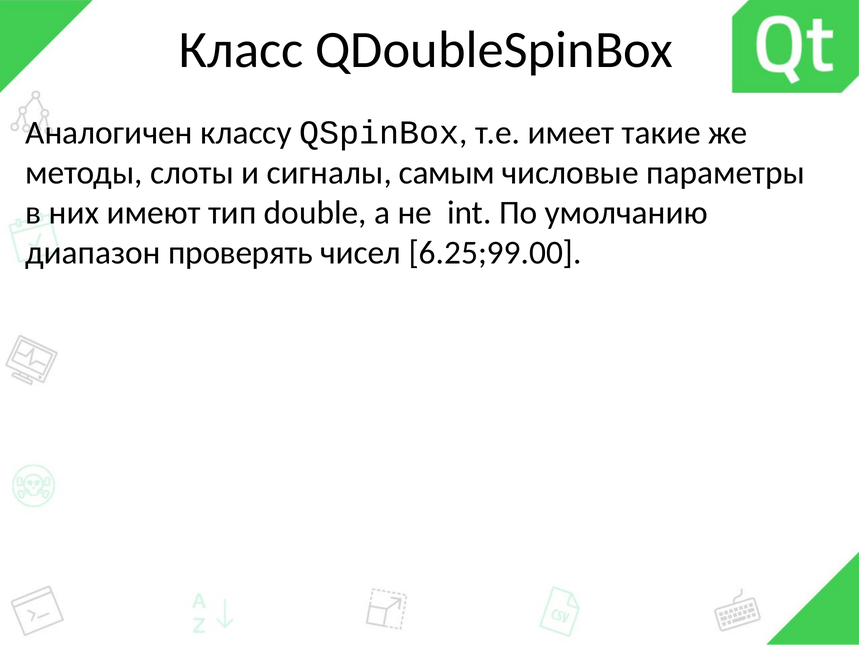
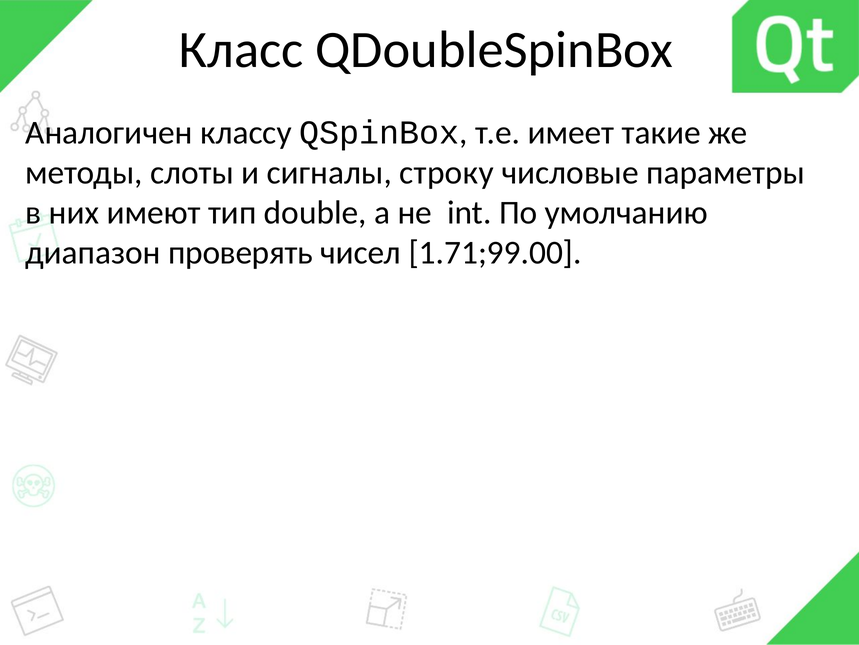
самым: самым -> строку (447, 172)
6.25;99.00: 6.25;99.00 -> 1.71;99.00 (495, 252)
